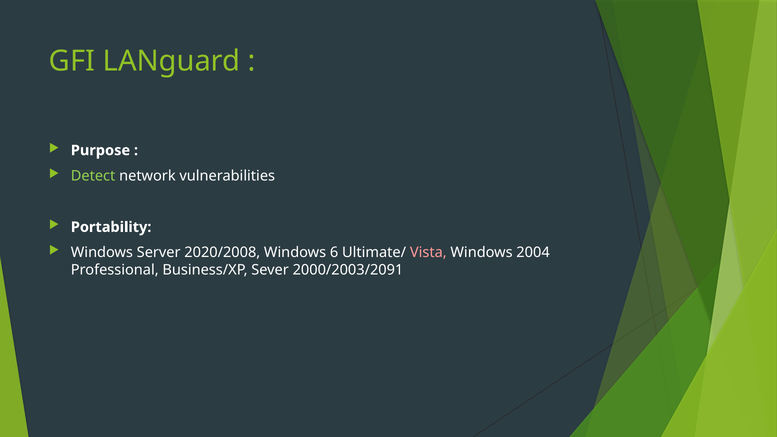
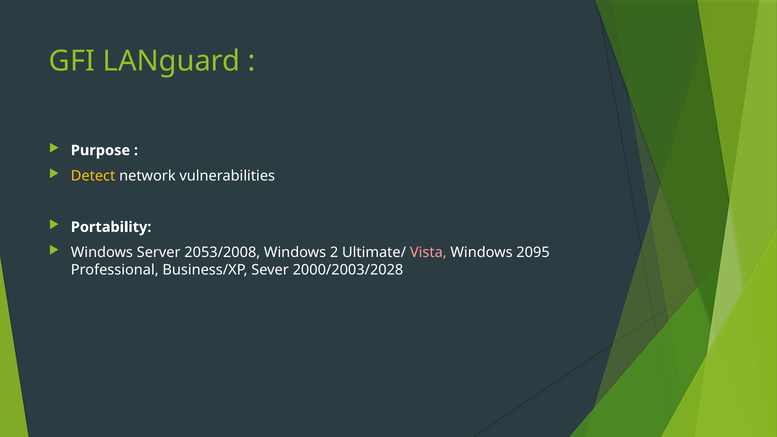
Detect colour: light green -> yellow (93, 176)
2020/2008: 2020/2008 -> 2053/2008 (222, 253)
6: 6 -> 2 (334, 253)
2004: 2004 -> 2095 (533, 253)
2000/2003/2091: 2000/2003/2091 -> 2000/2003/2028 (348, 270)
